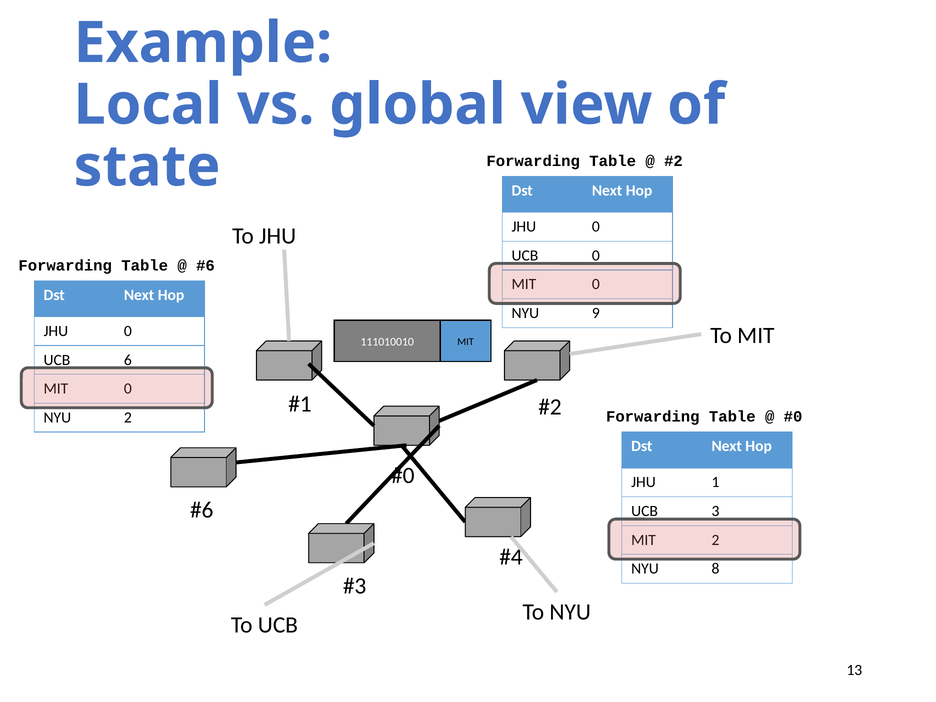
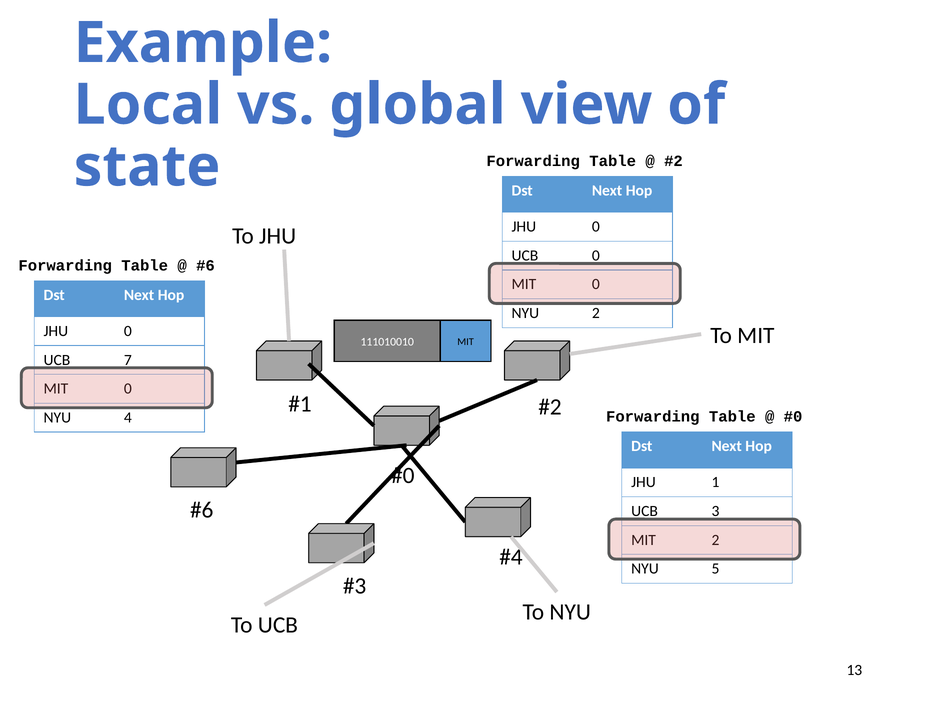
NYU 9: 9 -> 2 (596, 313)
6: 6 -> 7 (128, 360)
NYU 2: 2 -> 4 (128, 417)
8: 8 -> 5 (715, 569)
